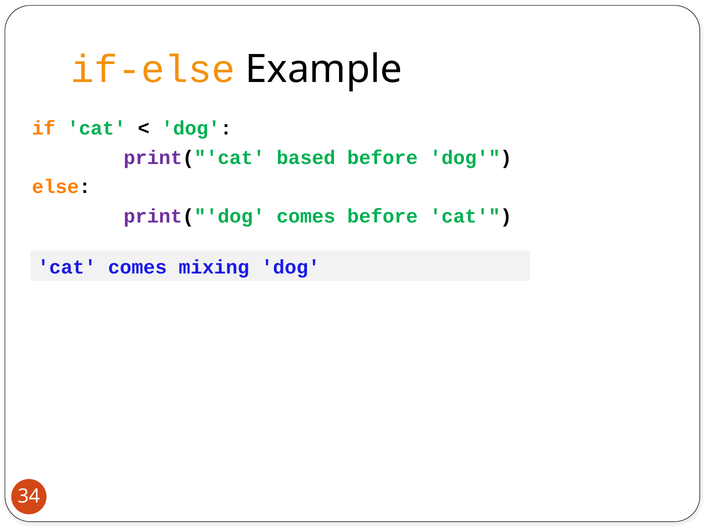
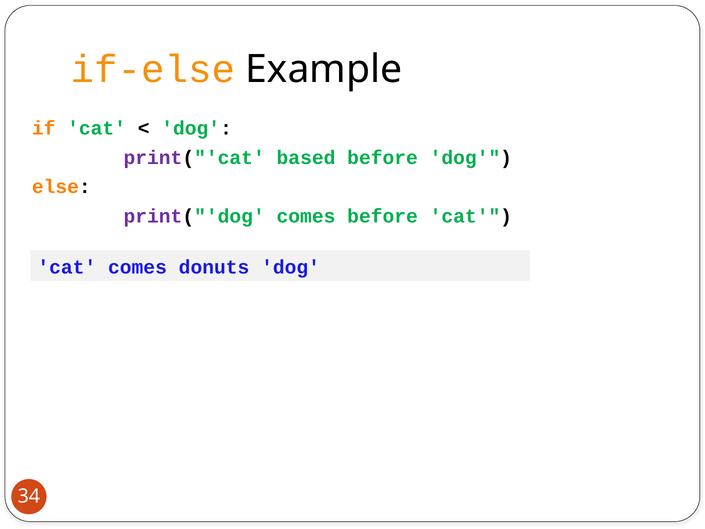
mixing: mixing -> donuts (214, 267)
